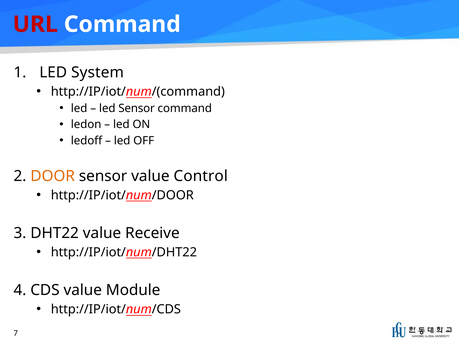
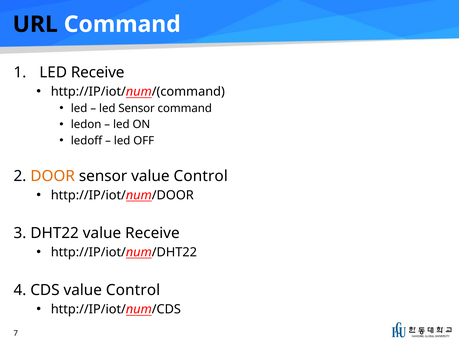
URL colour: red -> black (35, 24)
LED System: System -> Receive (98, 73)
CDS value Module: Module -> Control (133, 290)
